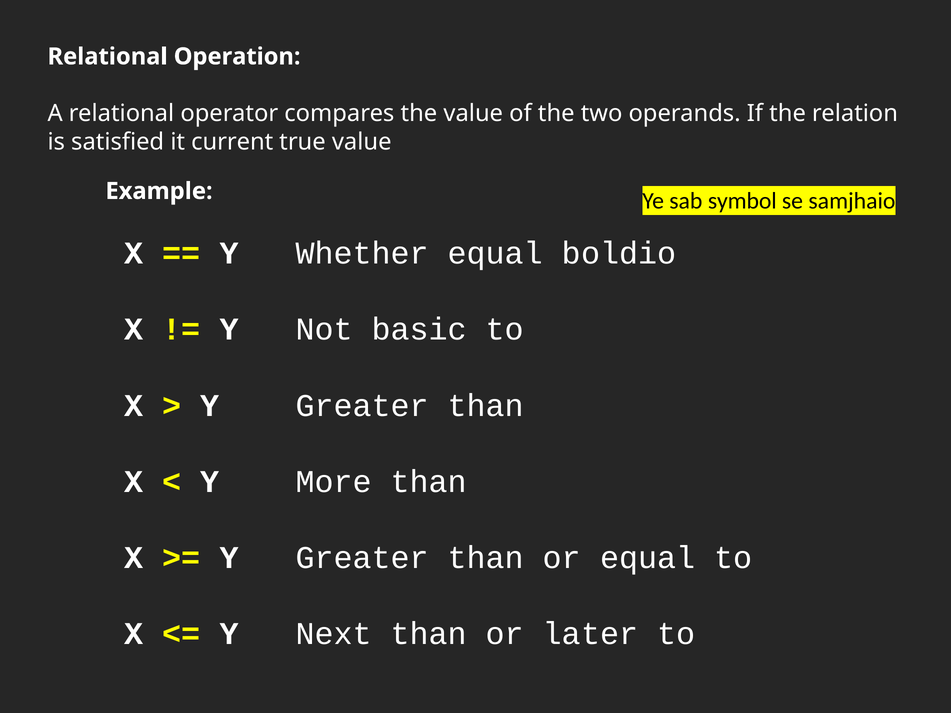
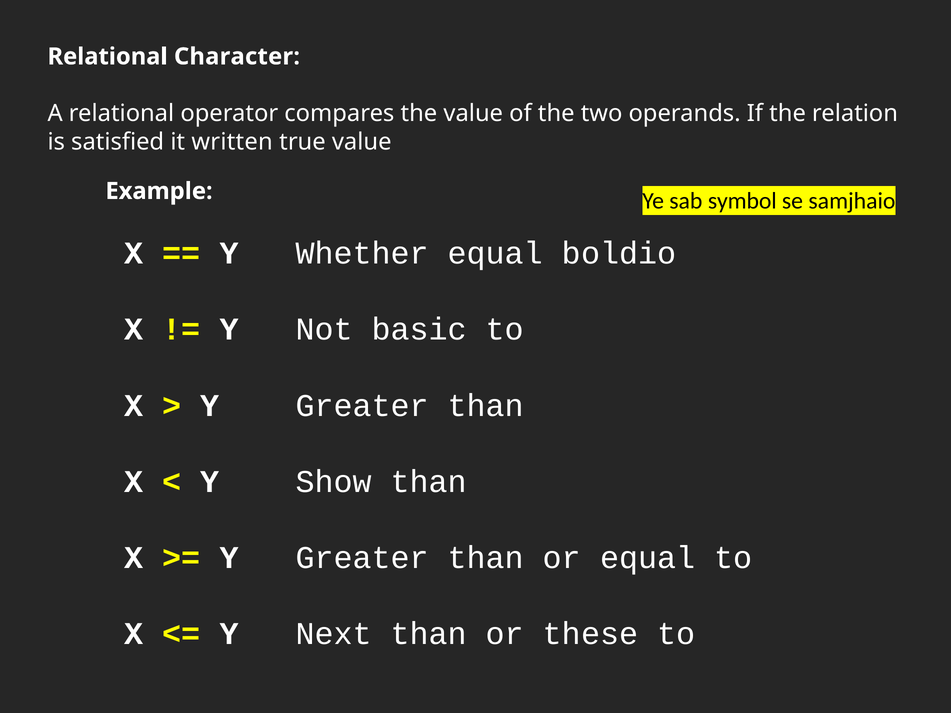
Operation: Operation -> Character (237, 57)
current: current -> written (232, 142)
More: More -> Show (334, 482)
later: later -> these (591, 634)
